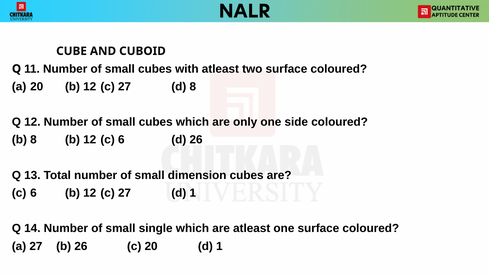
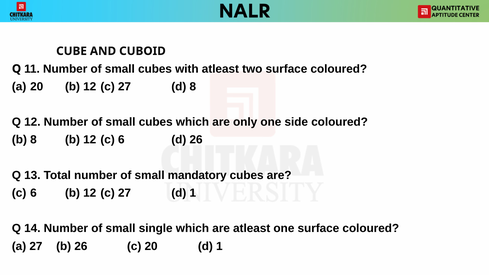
dimension: dimension -> mandatory (197, 175)
